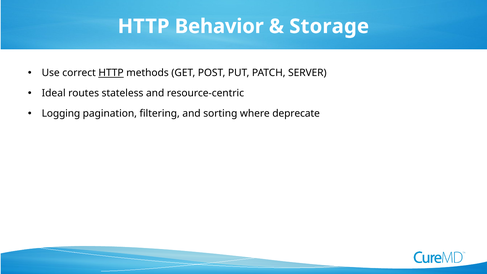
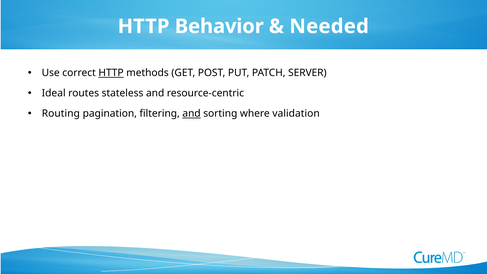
Storage: Storage -> Needed (329, 26)
Logging: Logging -> Routing (61, 114)
and underline: none -> present (192, 114)
deprecate: deprecate -> validation (296, 114)
